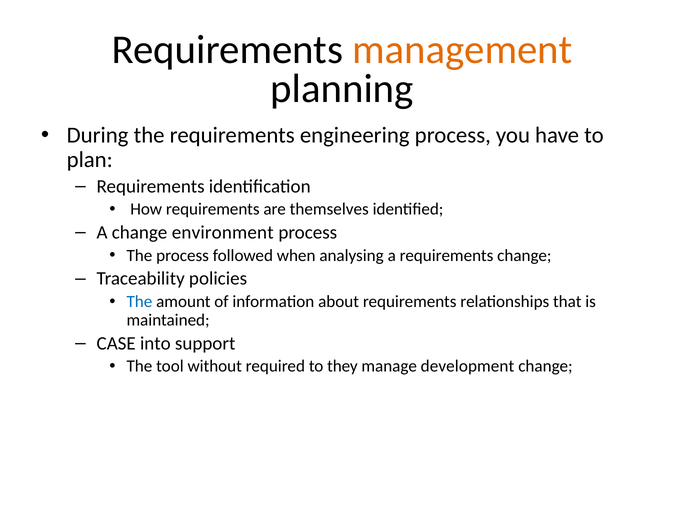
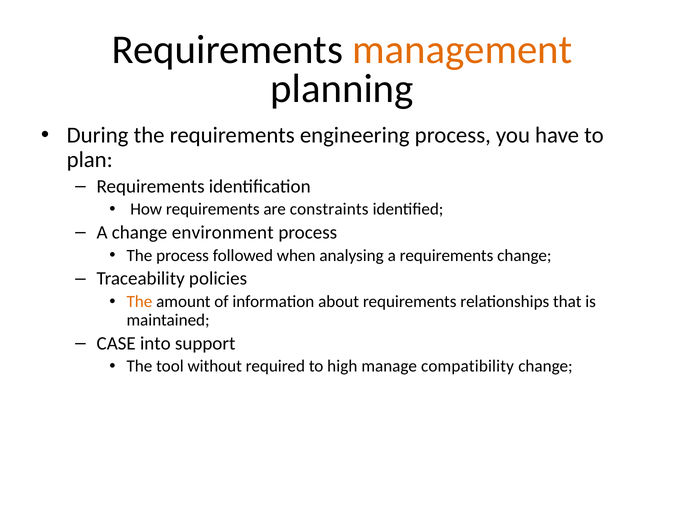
themselves: themselves -> constraints (329, 209)
The colour: blue -> orange (139, 302)
they: they -> high (342, 366)
development: development -> compatibility (467, 366)
